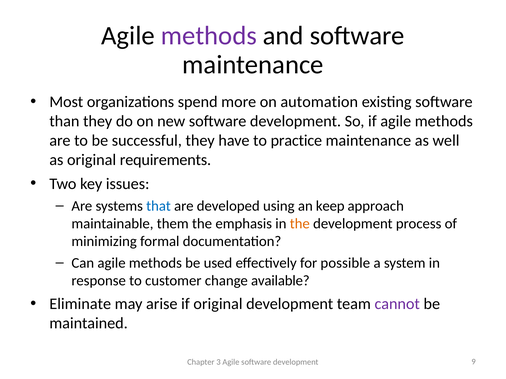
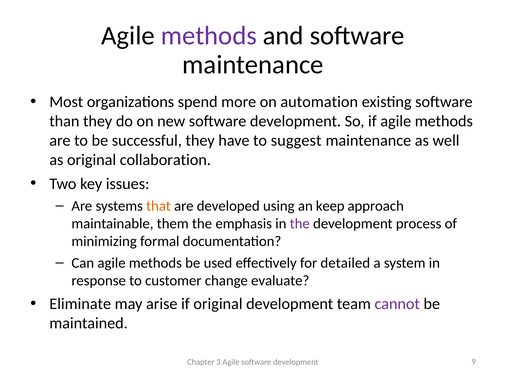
practice: practice -> suggest (296, 141)
requirements: requirements -> collaboration (165, 160)
that colour: blue -> orange (159, 206)
the colour: orange -> purple (300, 224)
possible: possible -> detailed (345, 263)
available: available -> evaluate (280, 281)
